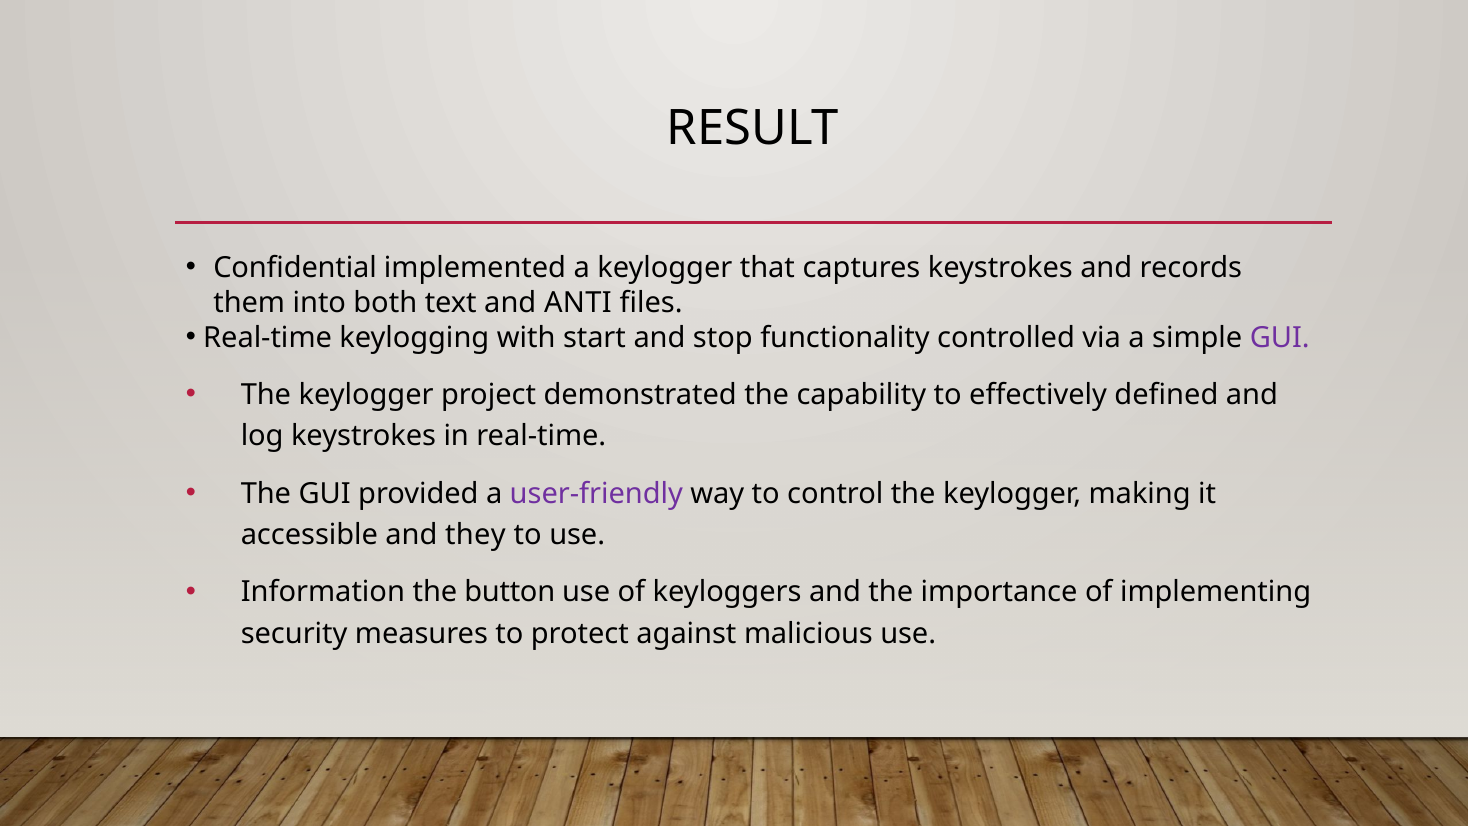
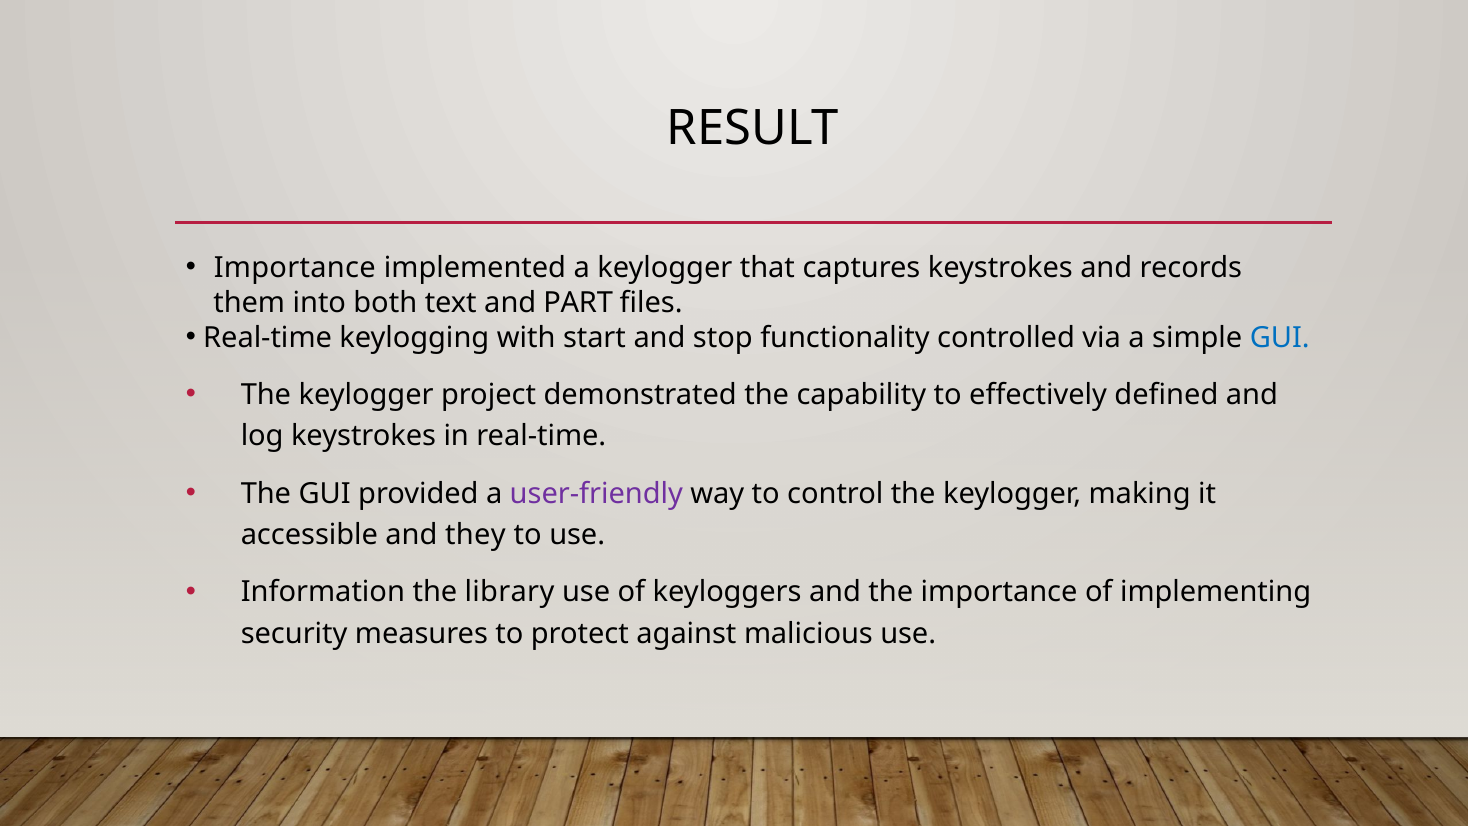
Confidential: Confidential -> Importance (295, 268)
ANTI: ANTI -> PART (578, 303)
GUI colour: purple -> blue (1280, 337)
button: button -> library (510, 592)
